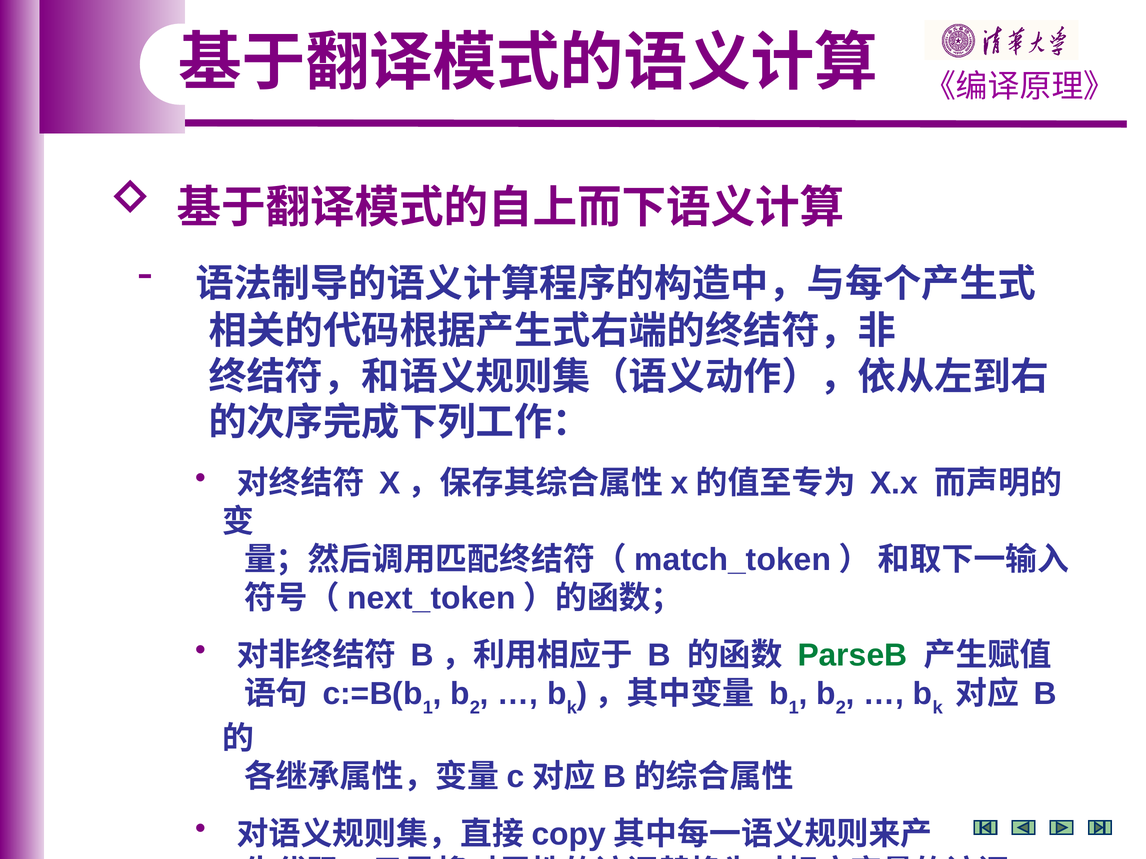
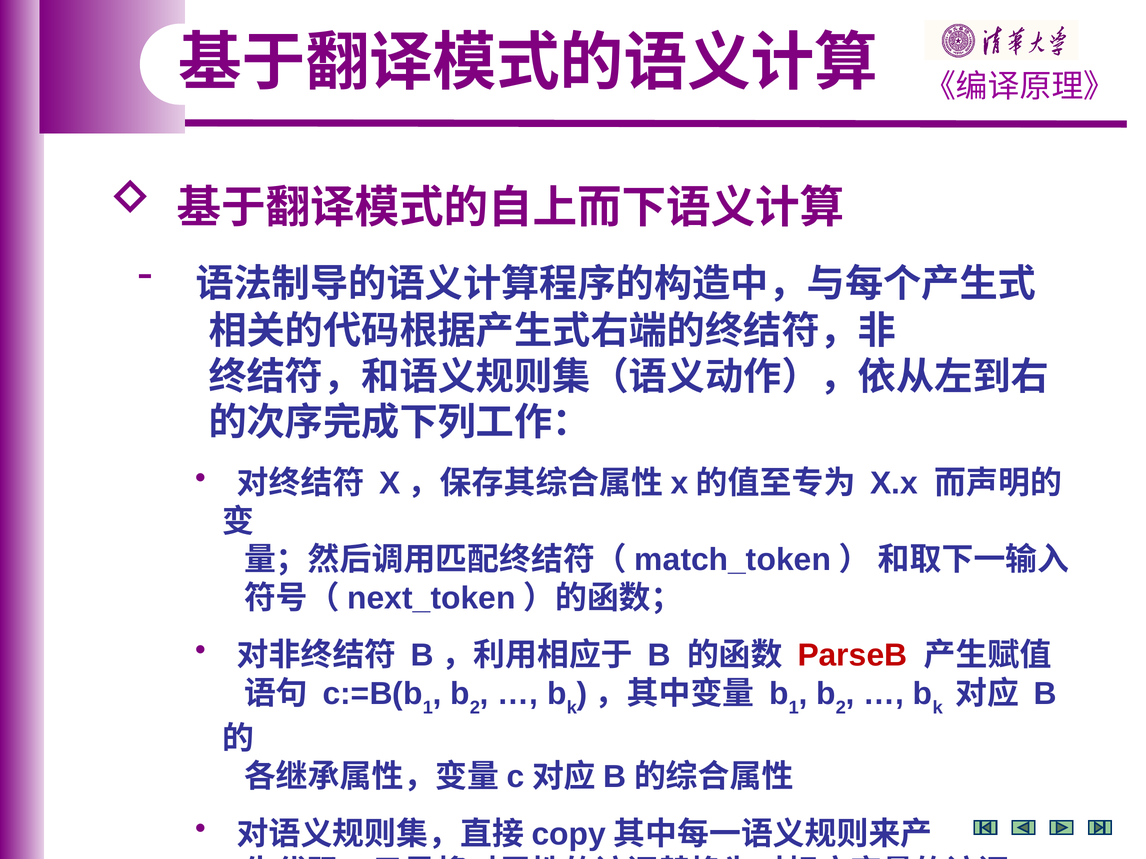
ParseB colour: green -> red (852, 656)
